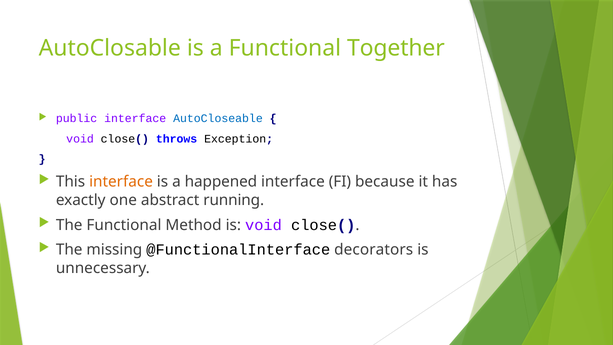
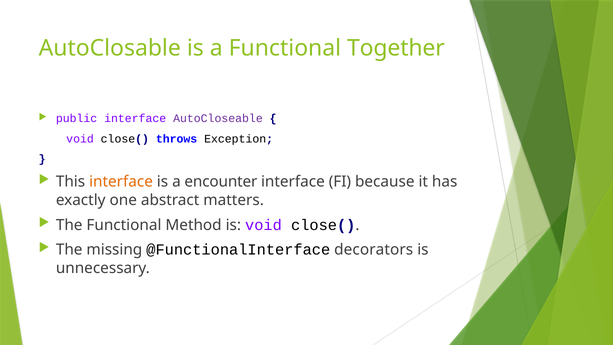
AutoCloseable colour: blue -> purple (218, 119)
happened: happened -> encounter (221, 182)
running: running -> matters (234, 200)
